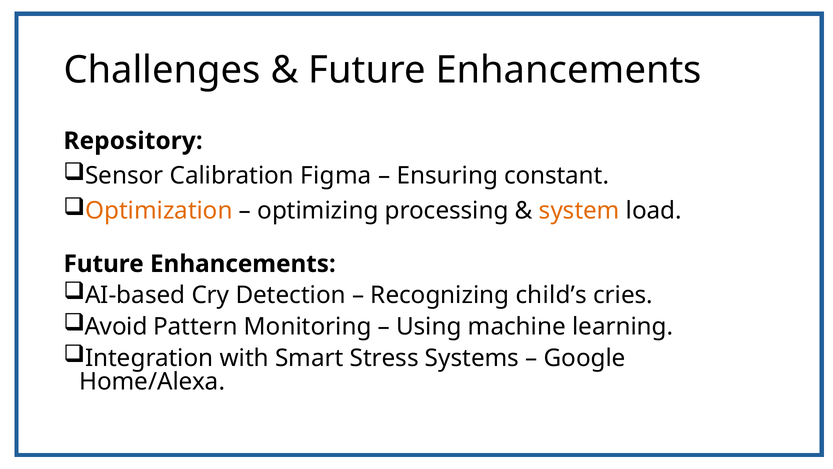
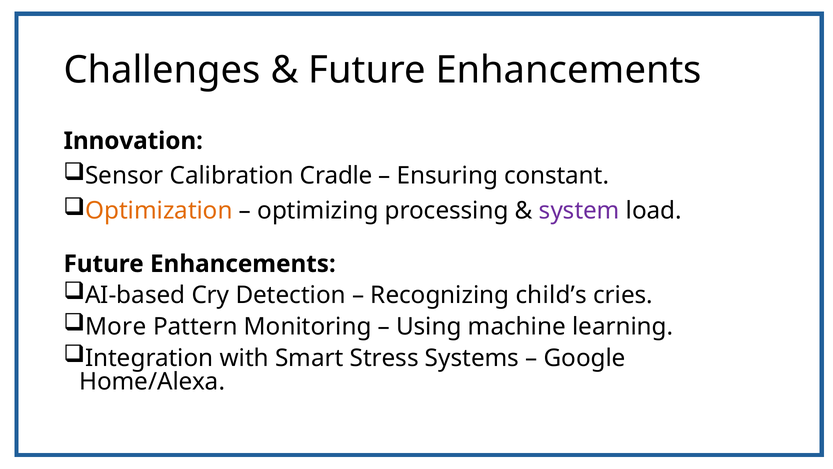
Repository: Repository -> Innovation (133, 141)
Figma: Figma -> Cradle (336, 176)
system colour: orange -> purple (579, 211)
Avoid: Avoid -> More (116, 327)
